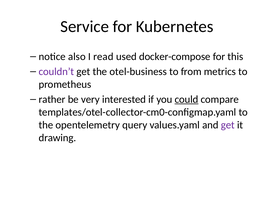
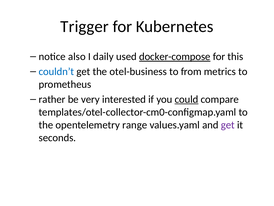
Service: Service -> Trigger (85, 27)
read: read -> daily (103, 56)
docker-compose underline: none -> present (175, 56)
couldn’t colour: purple -> blue (56, 71)
query: query -> range (135, 125)
drawing: drawing -> seconds (57, 137)
